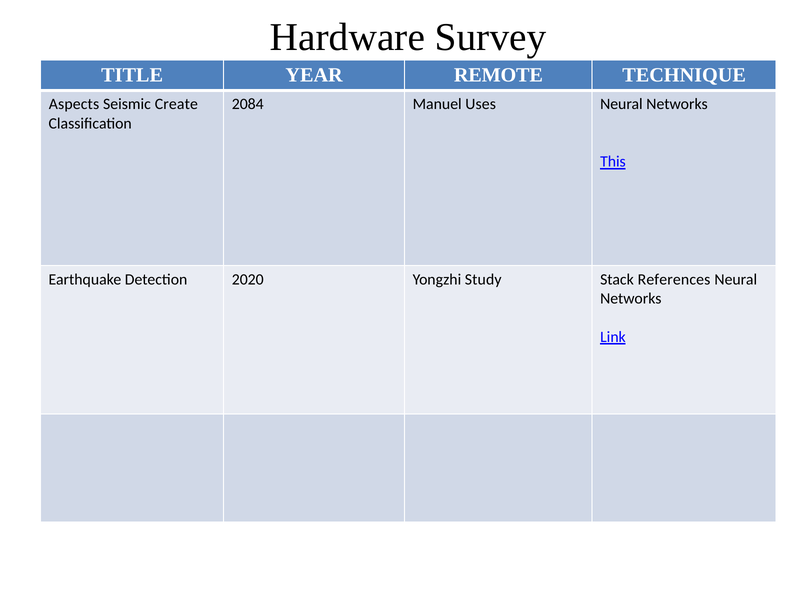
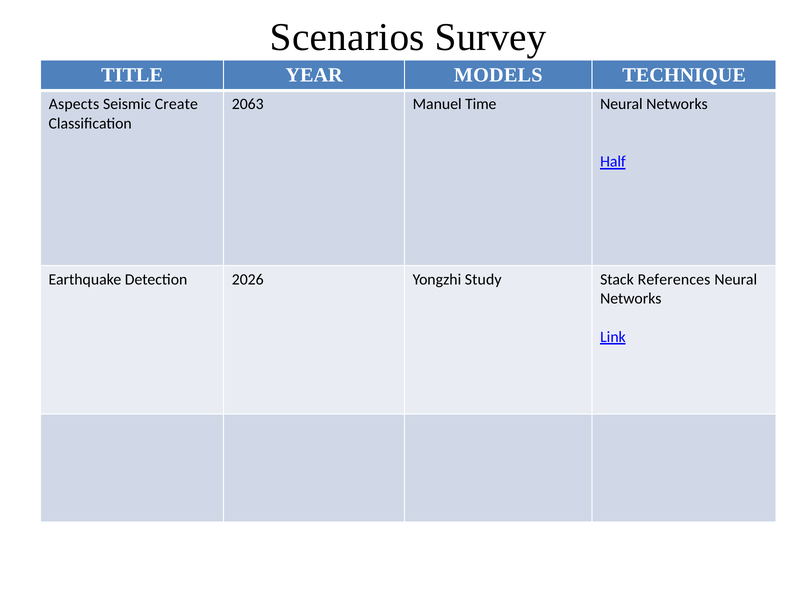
Hardware: Hardware -> Scenarios (347, 37)
REMOTE: REMOTE -> MODELS (498, 75)
2084: 2084 -> 2063 (248, 104)
Uses: Uses -> Time (481, 104)
This: This -> Half (613, 162)
2020: 2020 -> 2026 (248, 279)
